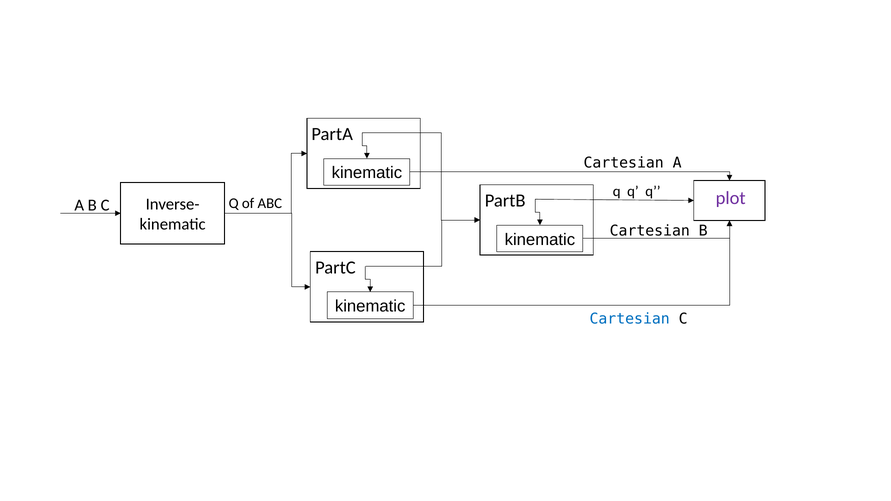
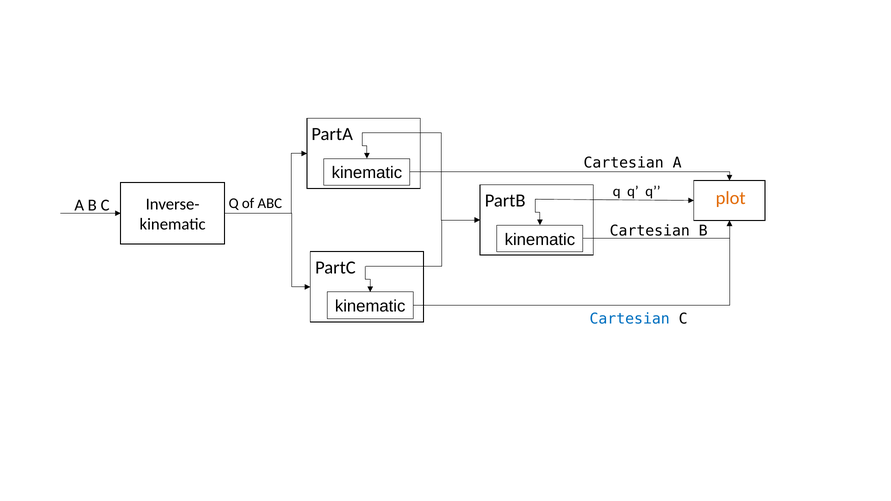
plot colour: purple -> orange (731, 198)
